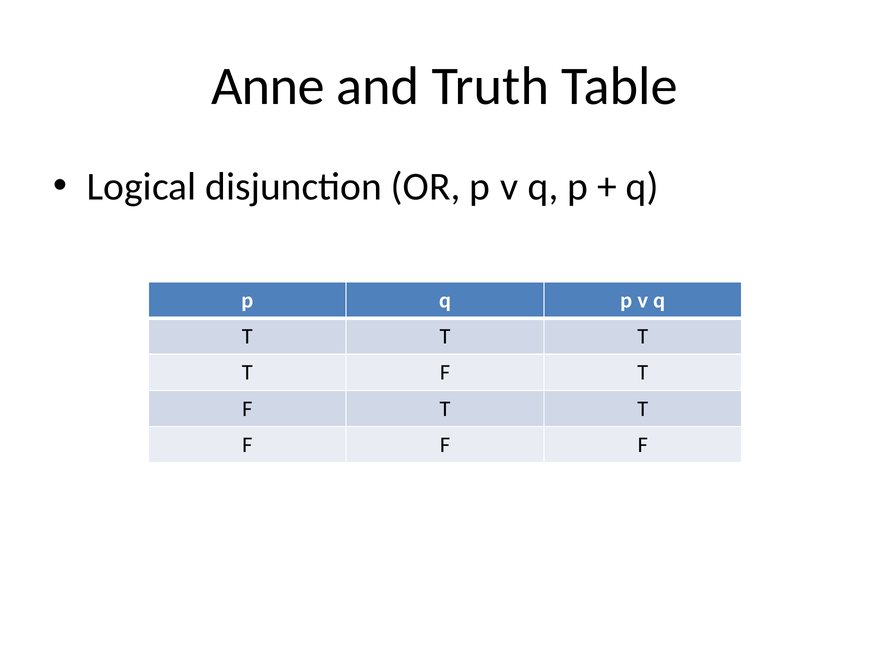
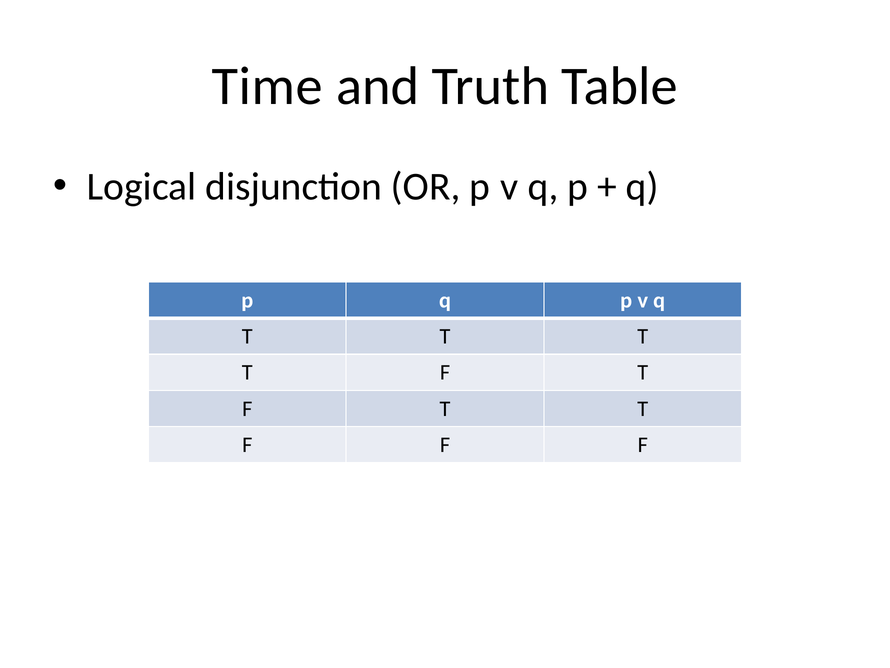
Anne: Anne -> Time (267, 86)
